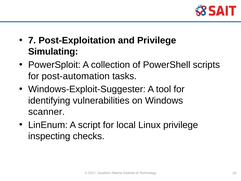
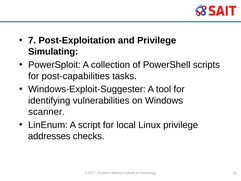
post-automation: post-automation -> post-capabilities (76, 76)
inspecting: inspecting -> addresses (49, 136)
